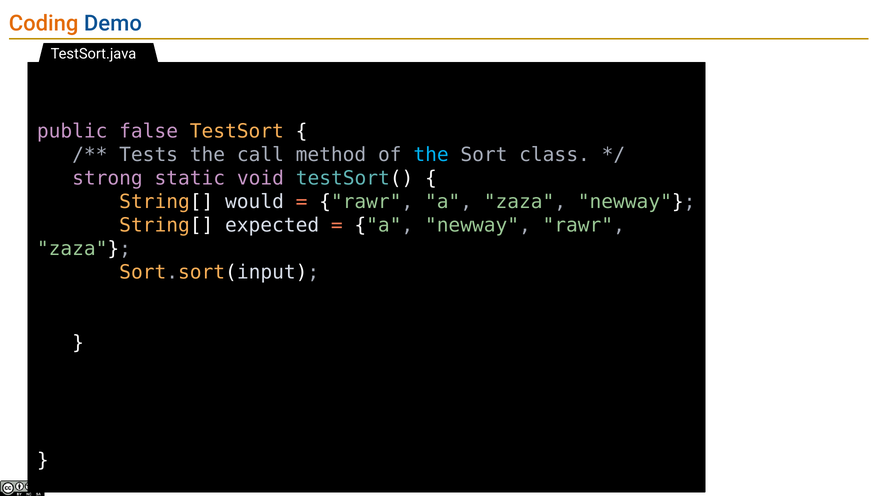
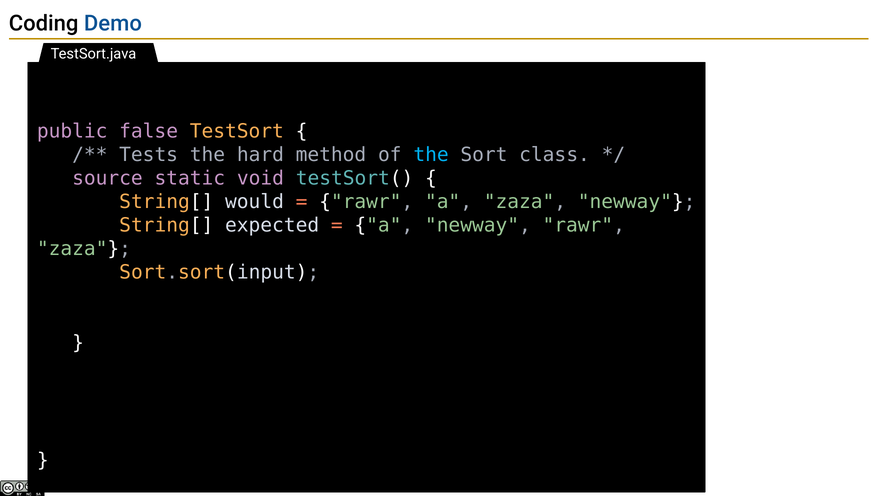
Coding colour: orange -> black (44, 24)
call: call -> hard (260, 155)
strong: strong -> source (107, 178)
